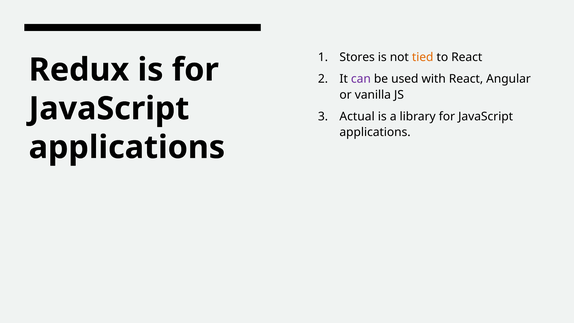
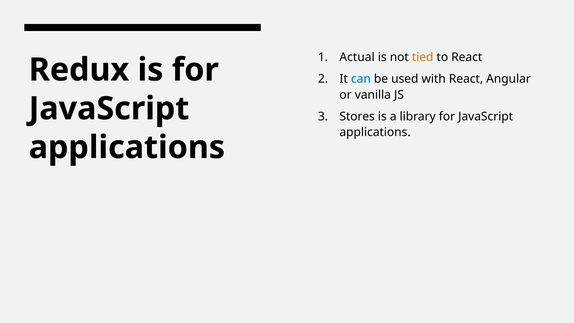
Stores: Stores -> Actual (357, 57)
can colour: purple -> blue (361, 79)
Actual: Actual -> Stores (357, 117)
